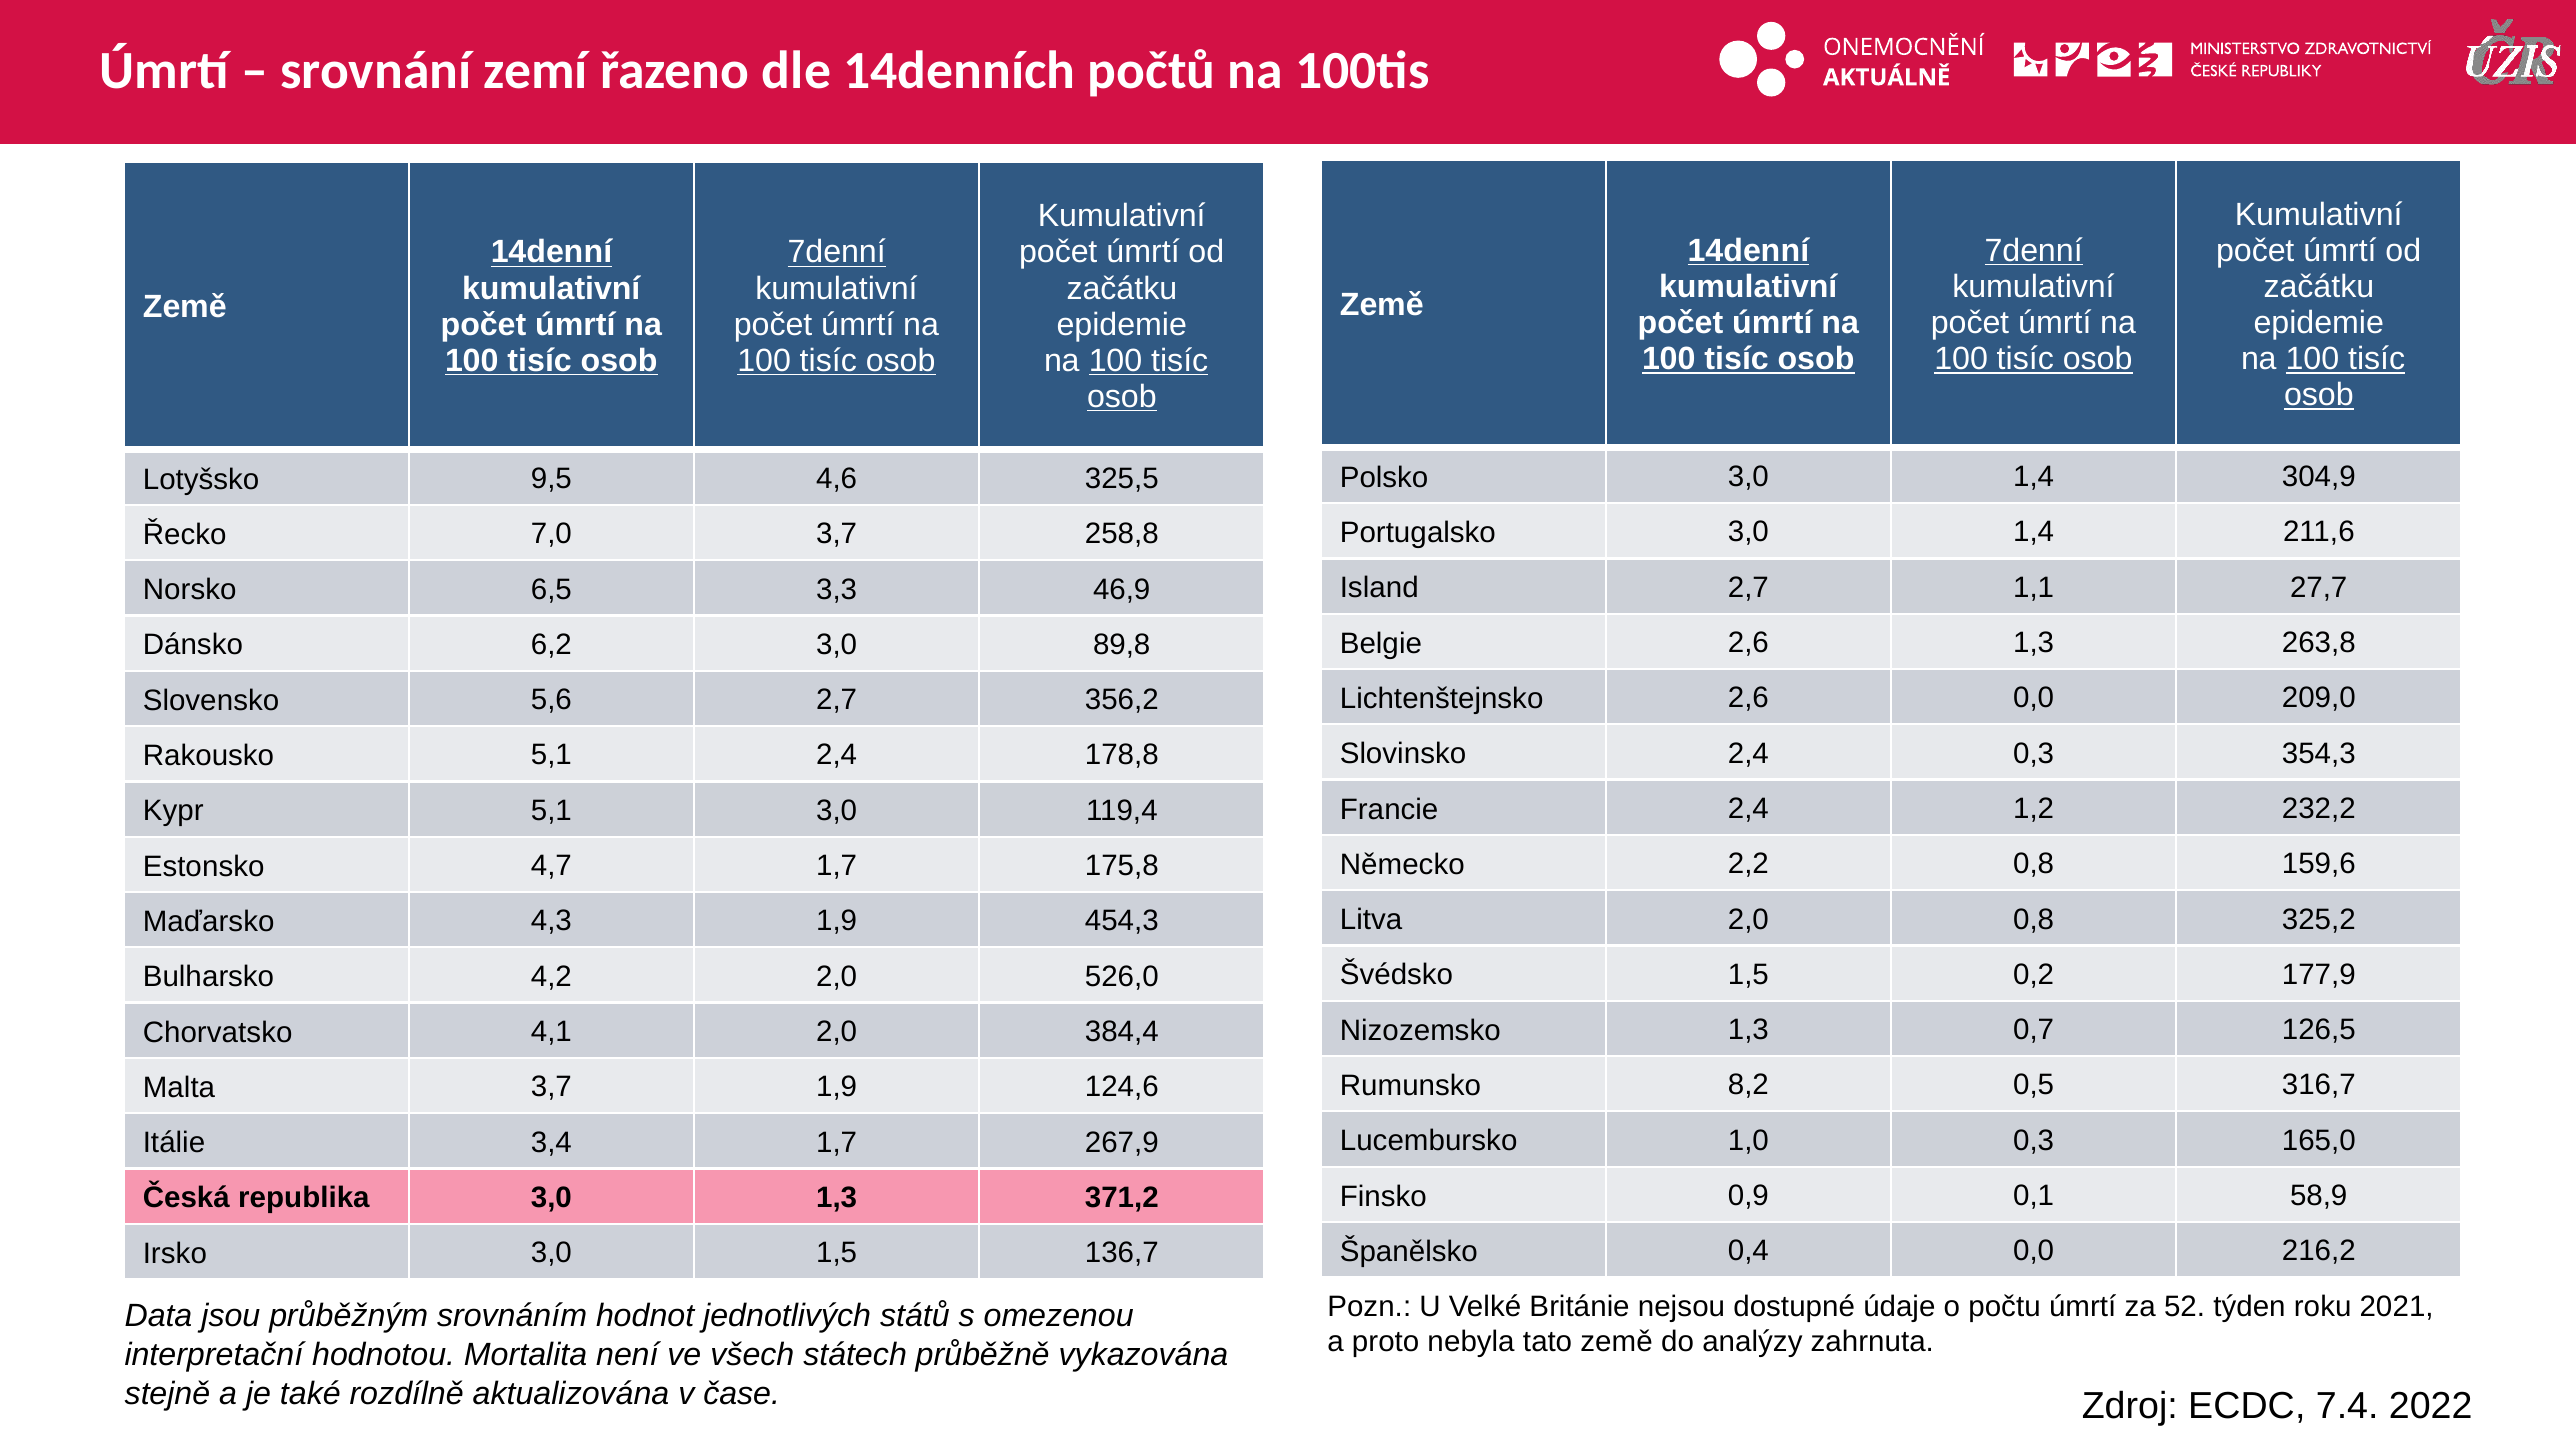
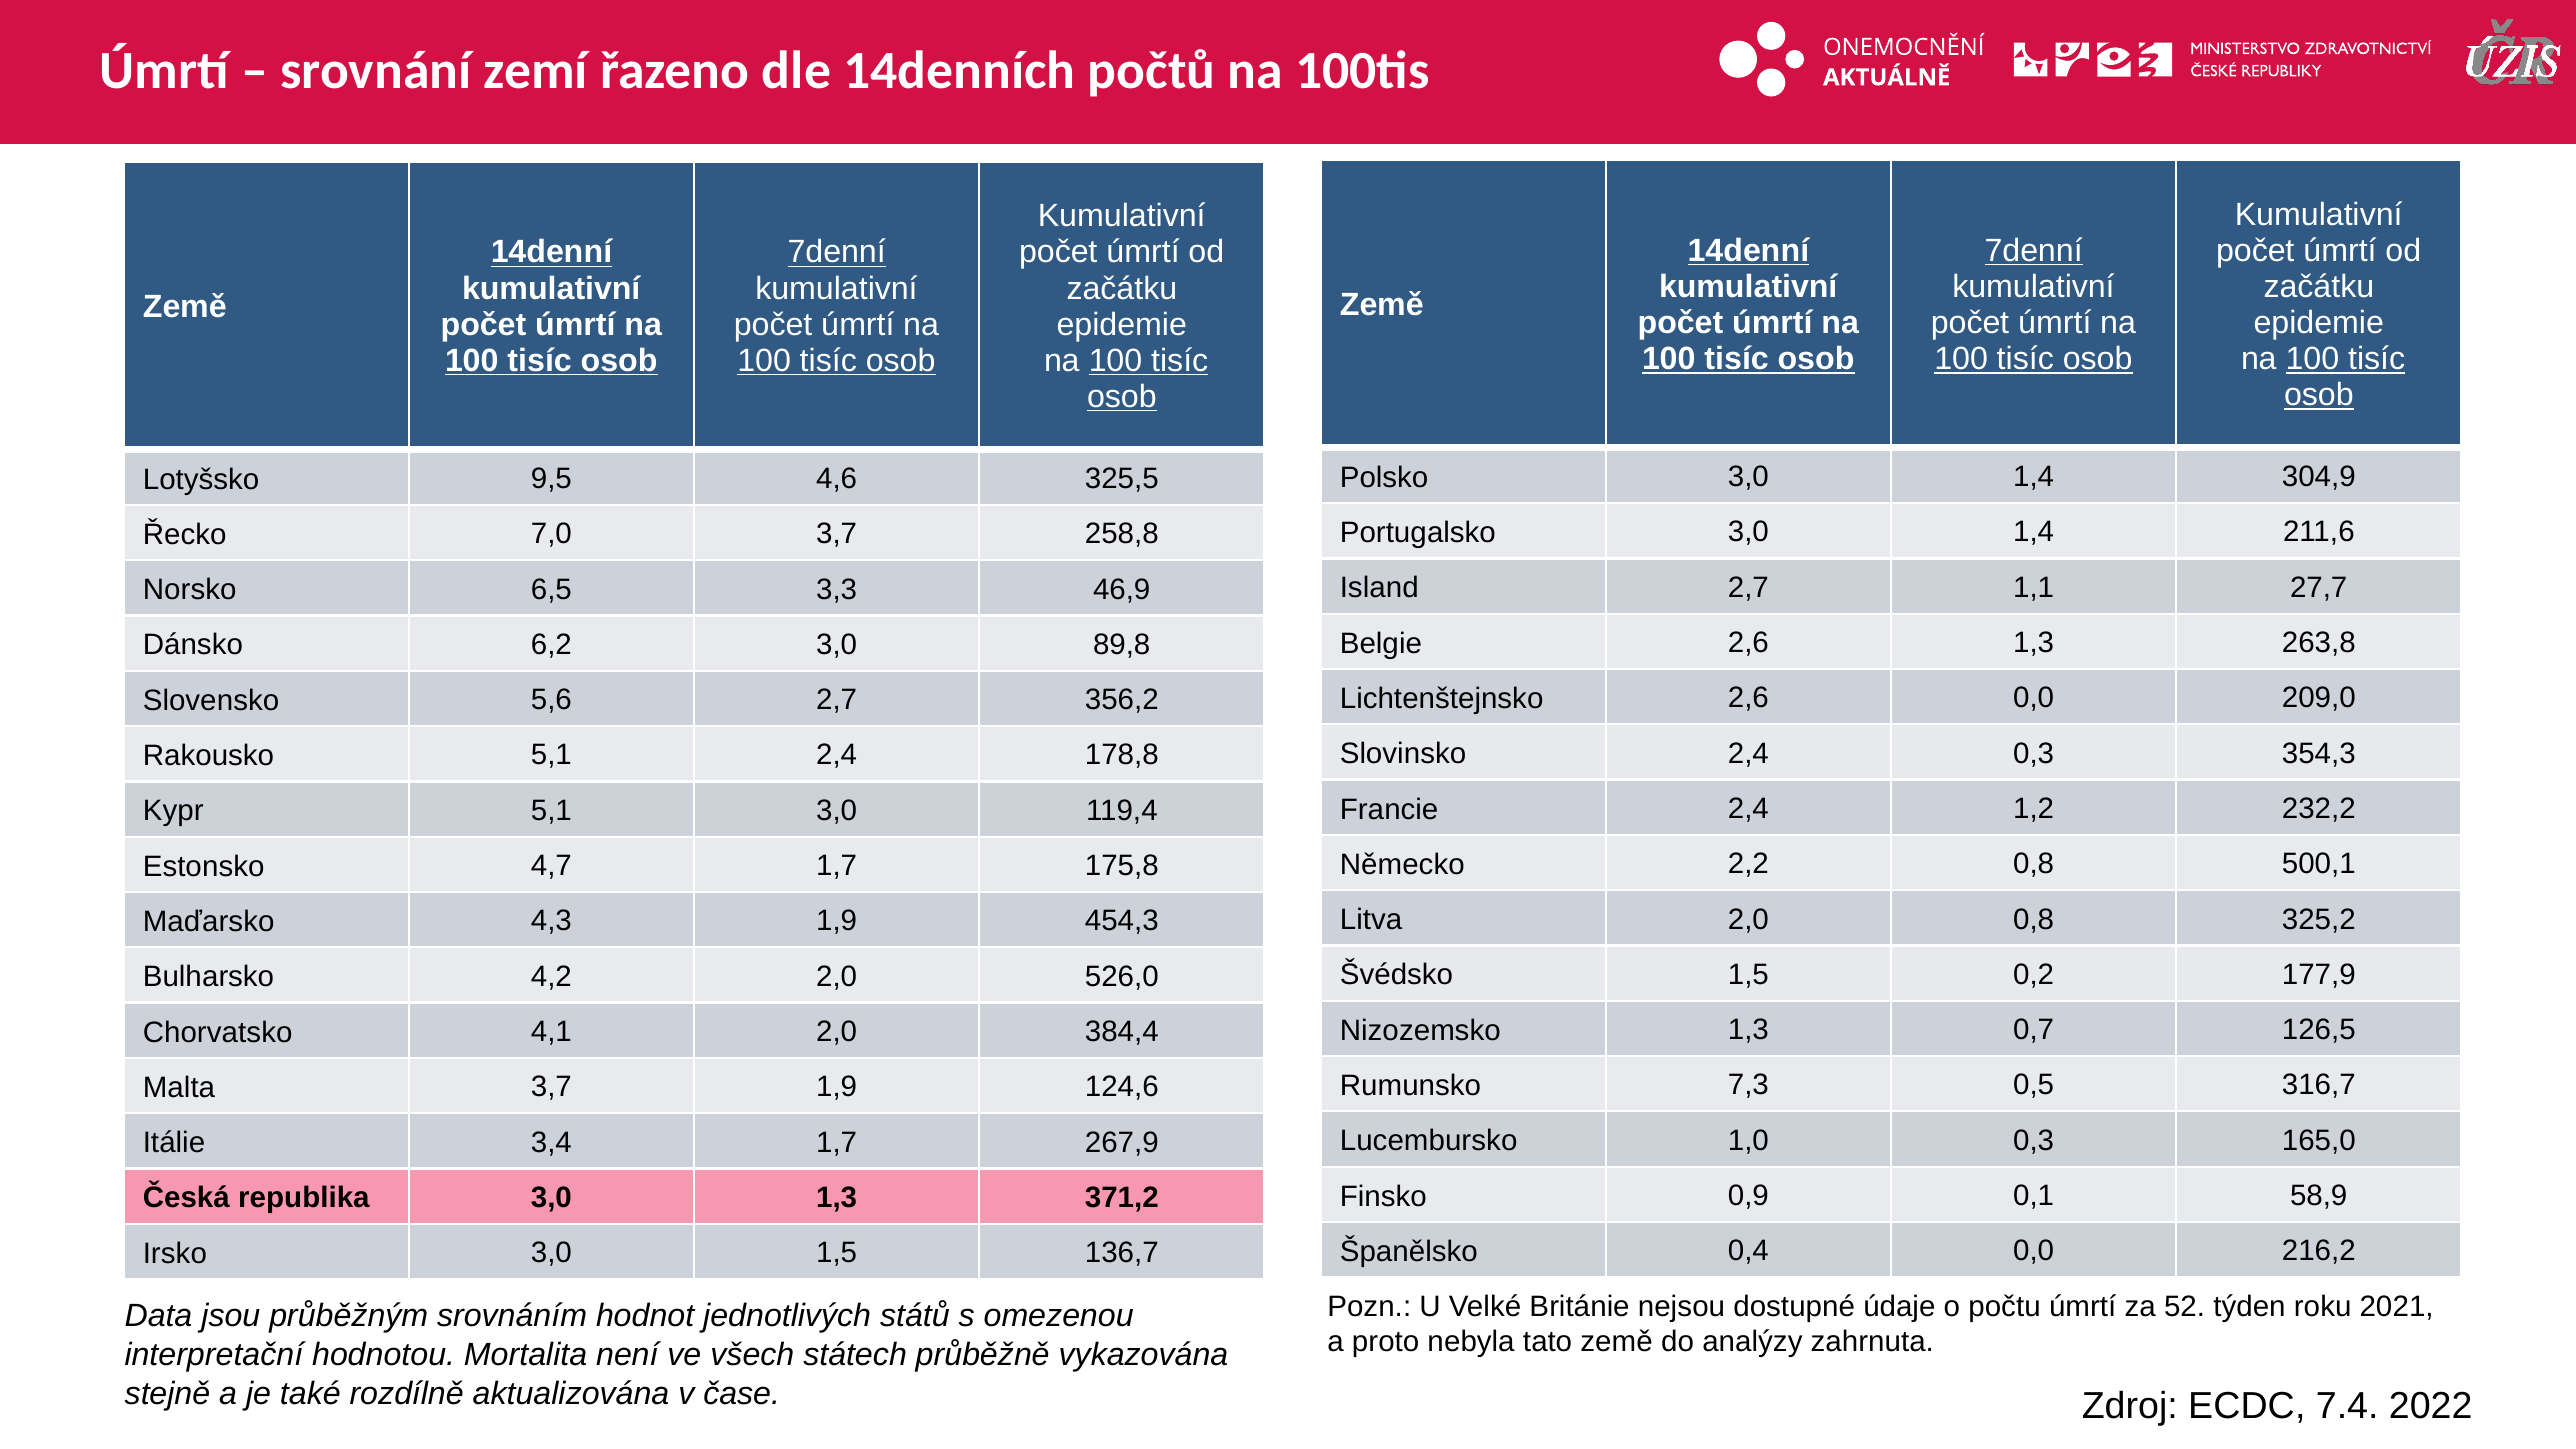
159,6: 159,6 -> 500,1 (2319, 864)
8,2: 8,2 -> 7,3 (1748, 1085)
